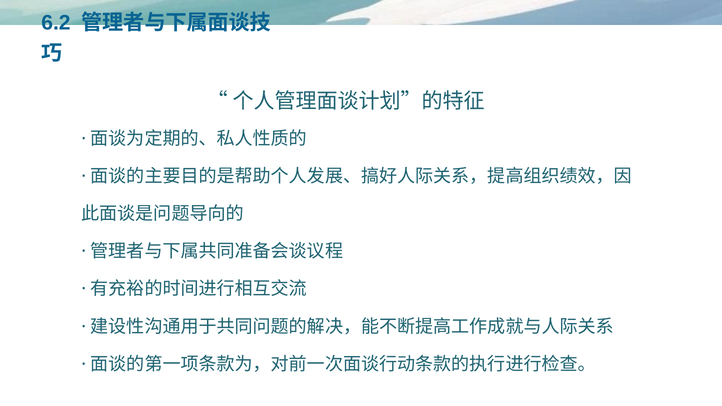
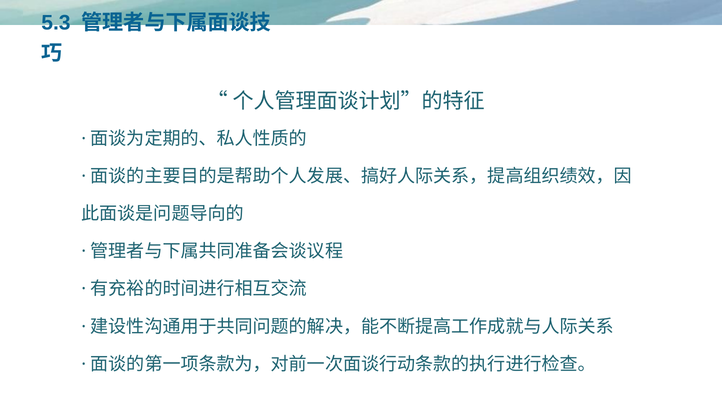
6.2: 6.2 -> 5.3 (56, 23)
